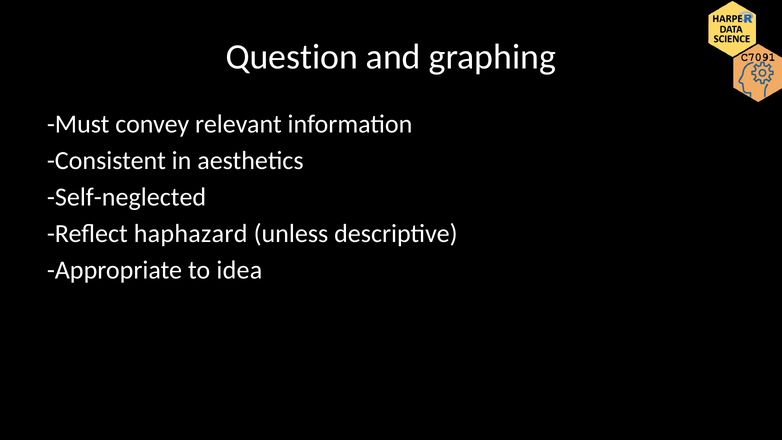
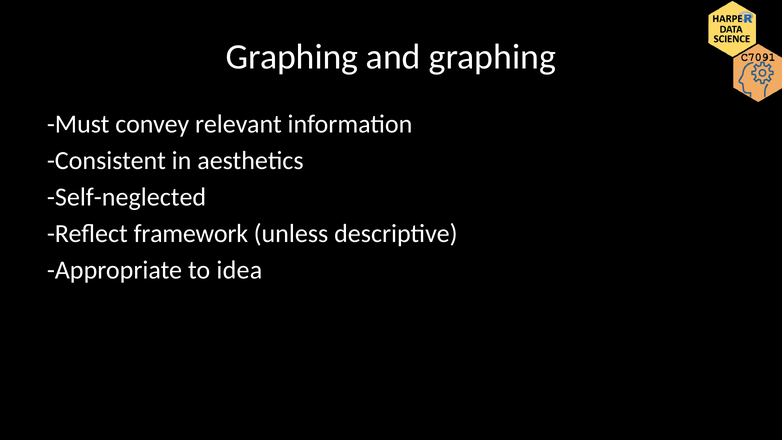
Question: Question -> Graphing (292, 57)
haphazard: haphazard -> framework (191, 233)
